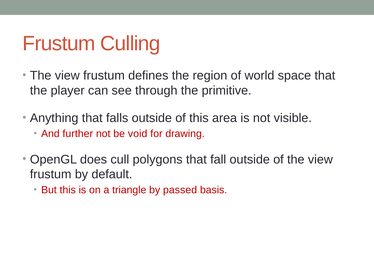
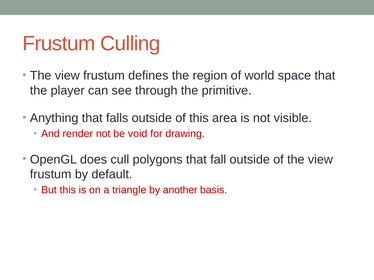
further: further -> render (78, 134)
passed: passed -> another (180, 190)
